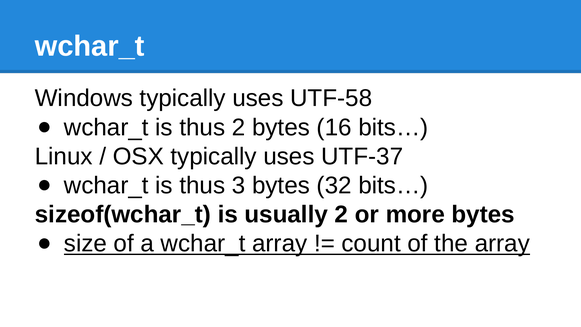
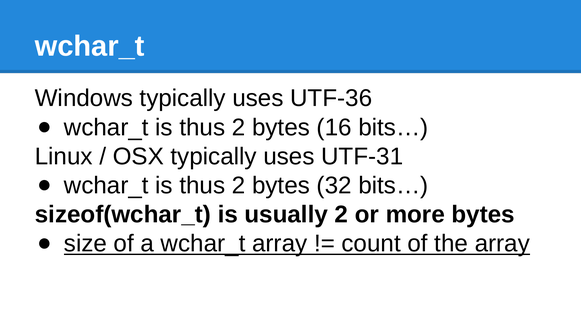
UTF-58: UTF-58 -> UTF-36 (331, 98)
UTF-37: UTF-37 -> UTF-31 (362, 156)
3: 3 -> 2 (239, 185)
